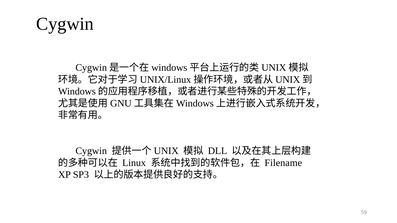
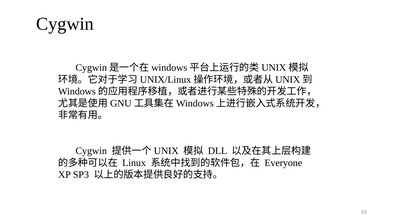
Filename: Filename -> Everyone (283, 163)
